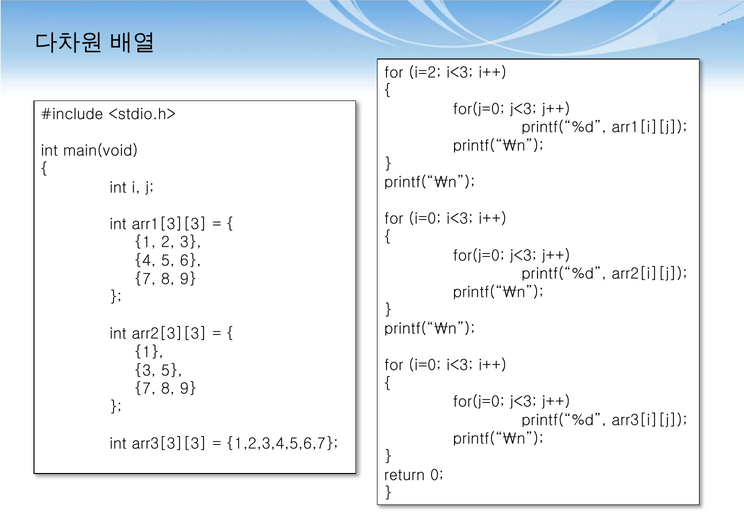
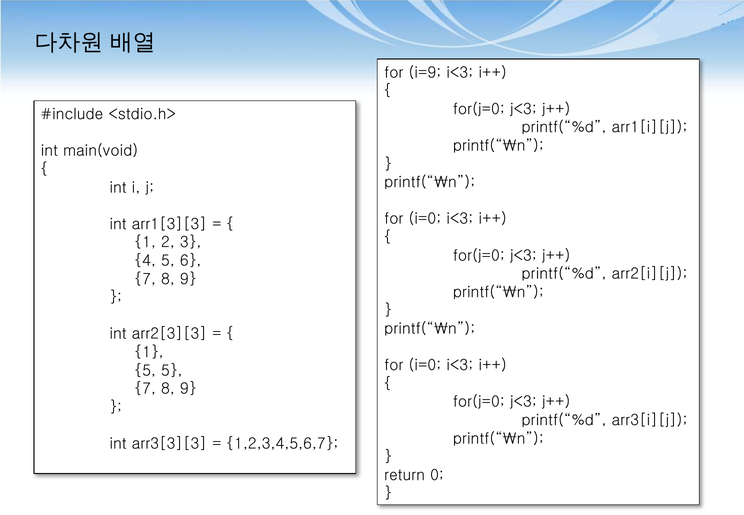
i=2: i=2 -> i=9 (425, 73)
3: 3 -> 5 (145, 371)
